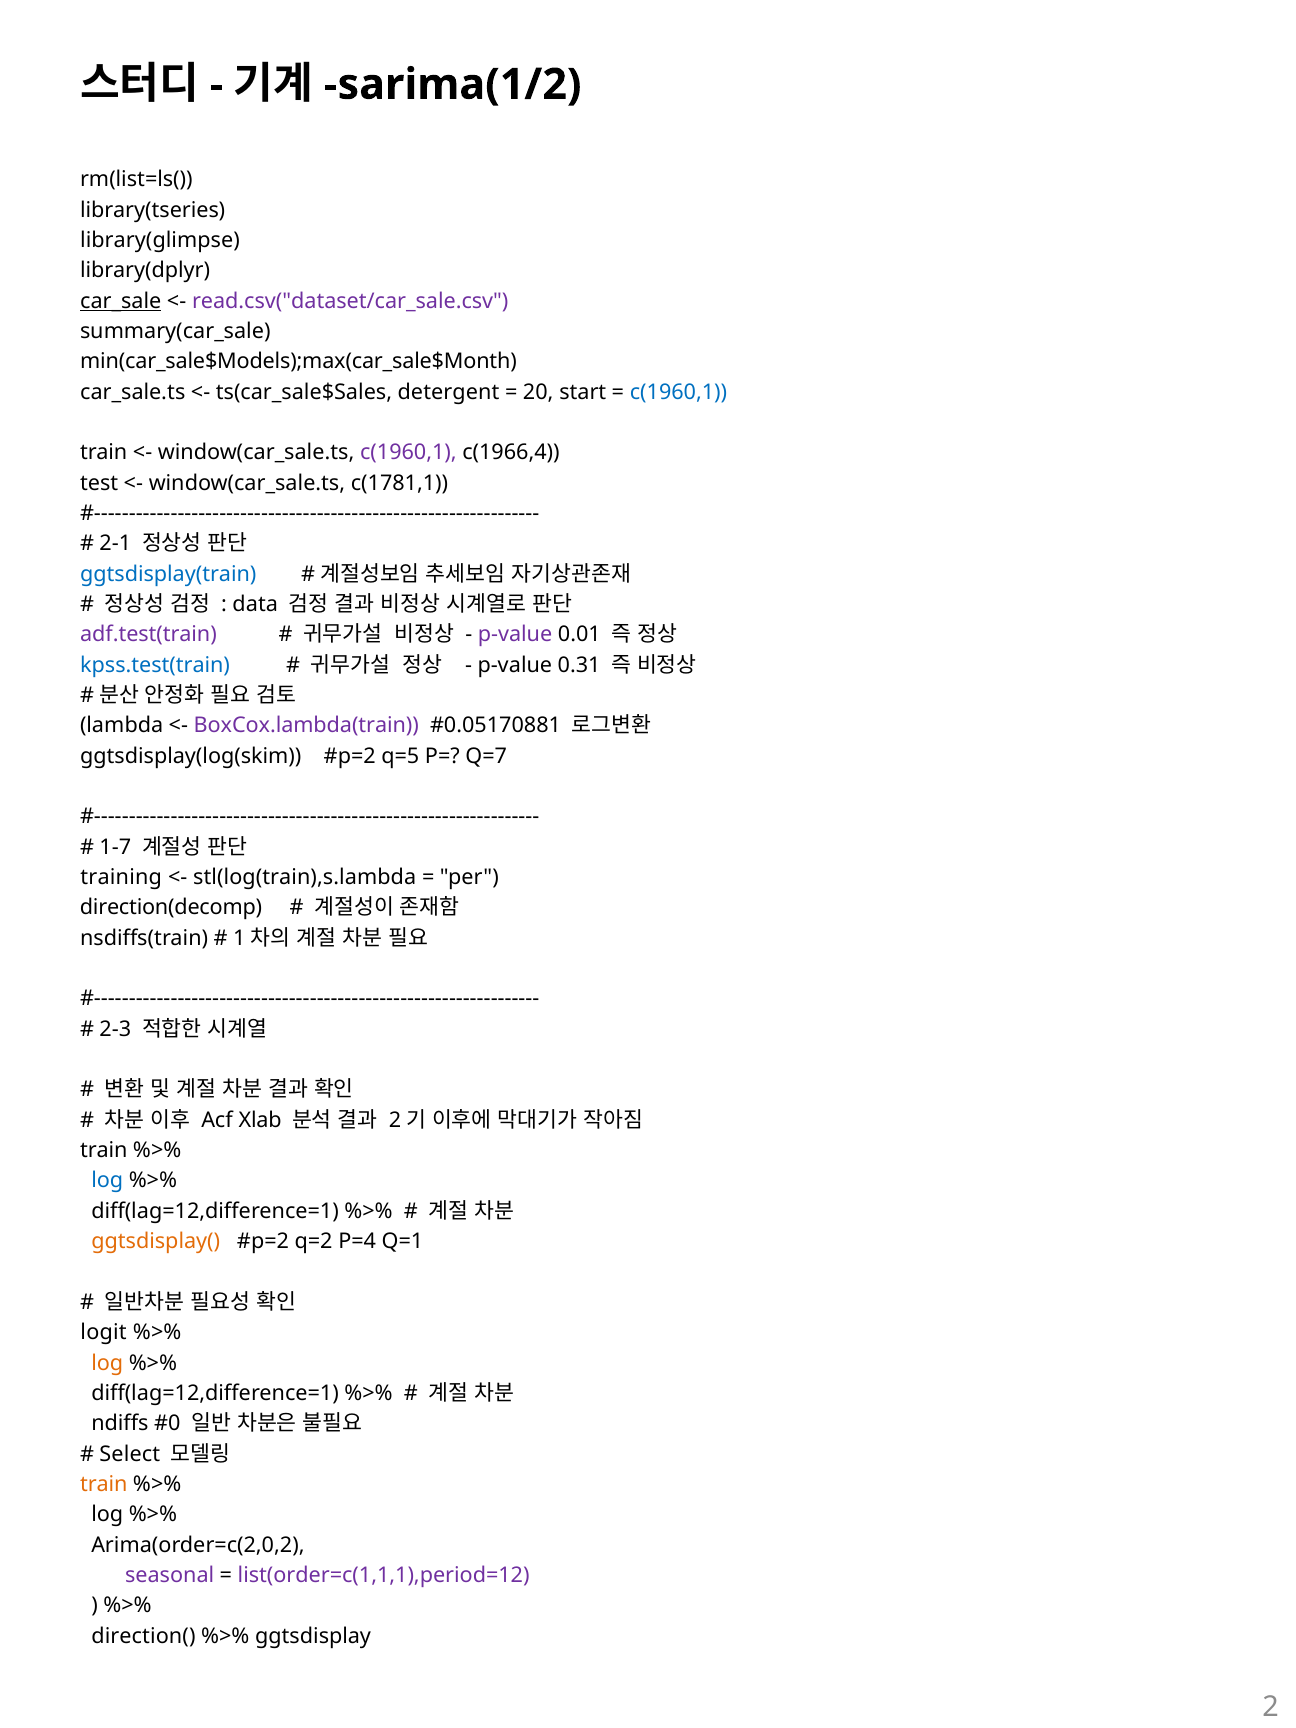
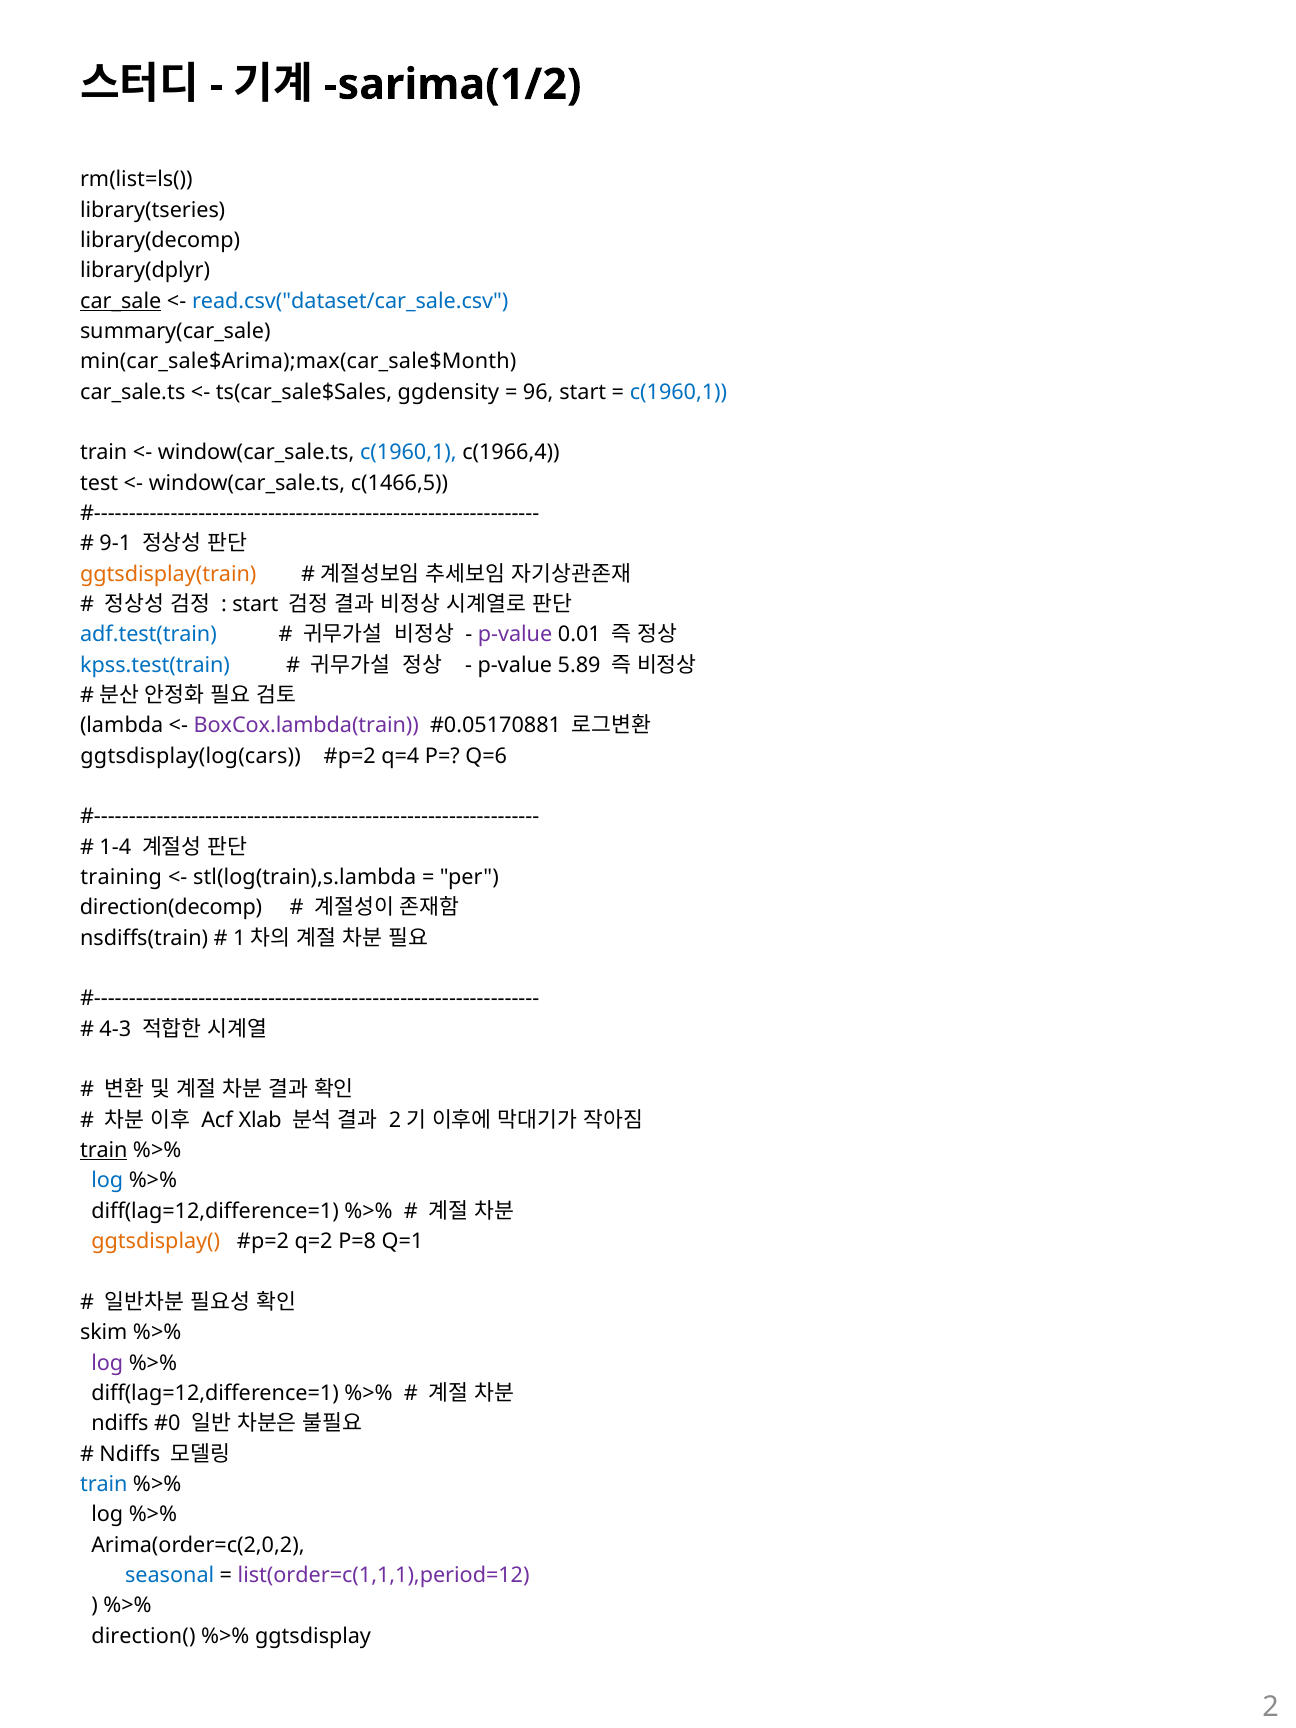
library(glimpse: library(glimpse -> library(decomp (160, 240)
read.csv("dataset/car_sale.csv colour: purple -> blue (350, 301)
min(car_sale$Models);max(car_sale$Month: min(car_sale$Models);max(car_sale$Month -> min(car_sale$Arima);max(car_sale$Month (298, 362)
detergent: detergent -> ggdensity (448, 392)
20: 20 -> 96 (538, 392)
c(1960,1 colour: purple -> blue (408, 453)
c(1781,1: c(1781,1 -> c(1466,5 (400, 483)
2-1: 2-1 -> 9-1 (115, 544)
ggtsdisplay(train colour: blue -> orange (168, 574)
data: data -> start (255, 604)
adf.test(train colour: purple -> blue (148, 635)
0.31: 0.31 -> 5.89 (579, 665)
ggtsdisplay(log(skim: ggtsdisplay(log(skim -> ggtsdisplay(log(cars (191, 756)
q=5: q=5 -> q=4 (400, 756)
Q=7: Q=7 -> Q=6 (486, 756)
1-7: 1-7 -> 1-4 (115, 847)
2-3: 2-3 -> 4-3 (115, 1029)
train underline: none -> present (104, 1150)
P=4: P=4 -> P=8 (357, 1242)
logit: logit -> skim (104, 1333)
log colour: orange -> purple (107, 1363)
Select: Select -> Ndiffs (130, 1454)
train colour: orange -> blue (104, 1484)
seasonal colour: purple -> blue (170, 1575)
